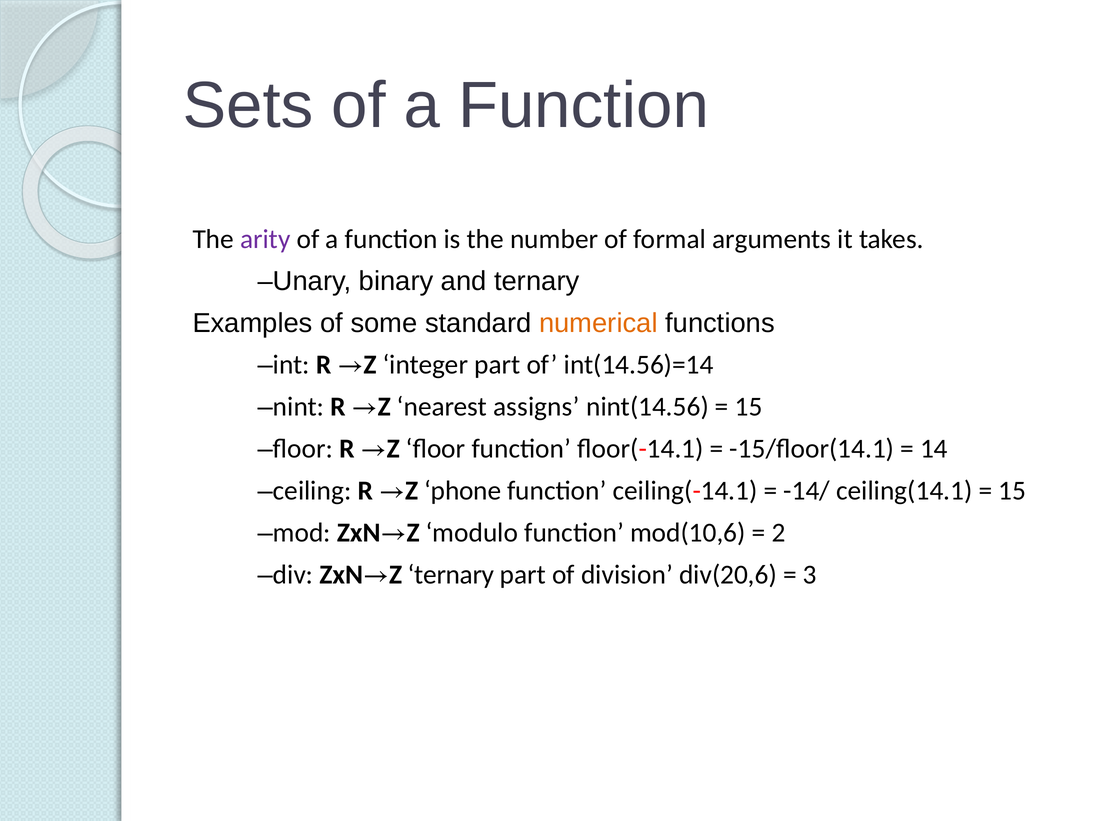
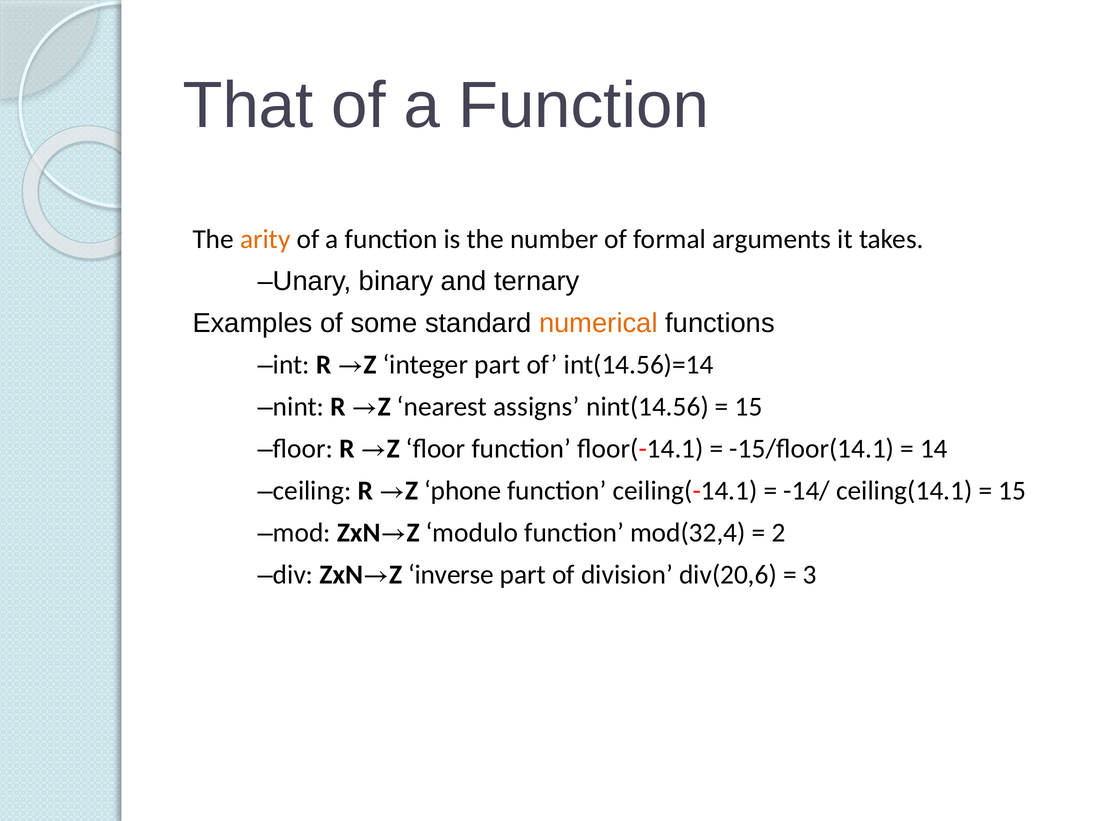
Sets: Sets -> That (248, 106)
arity colour: purple -> orange (265, 239)
mod(10,6: mod(10,6 -> mod(32,4 (688, 533)
ternary: ternary -> inverse (451, 575)
